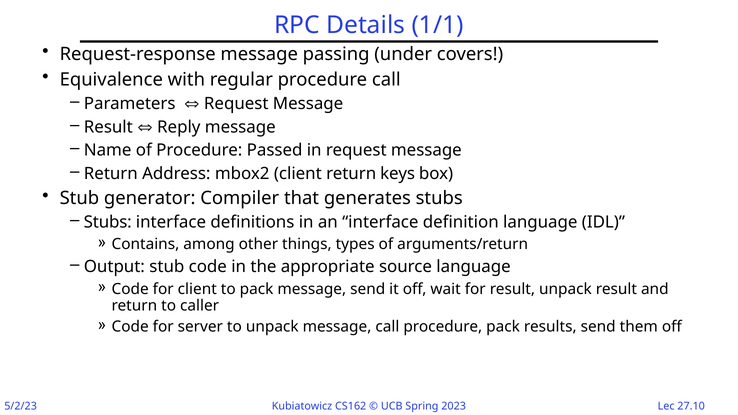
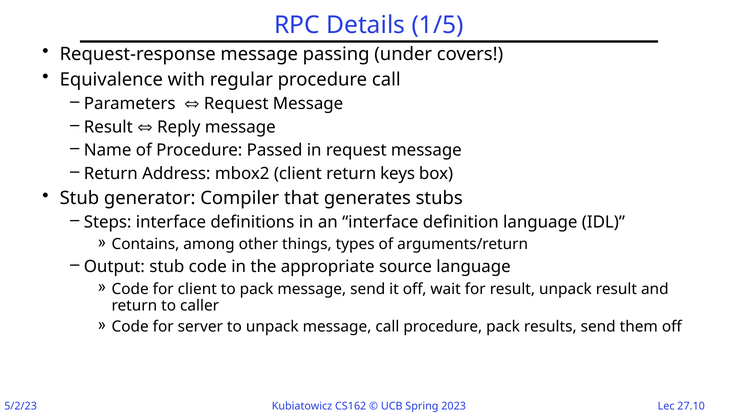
1/1: 1/1 -> 1/5 (438, 25)
Stubs: Stubs -> Steps (108, 222)
